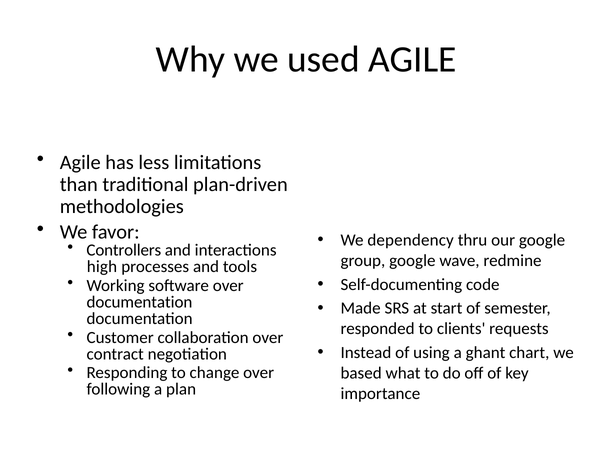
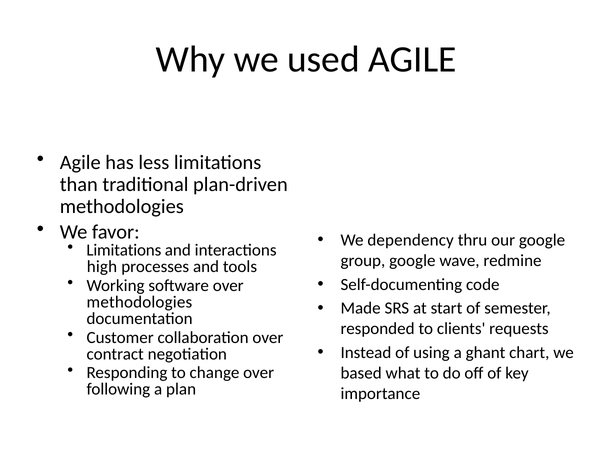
Controllers: Controllers -> Limitations (124, 251)
documentation: documentation -> methodologies (139, 303)
